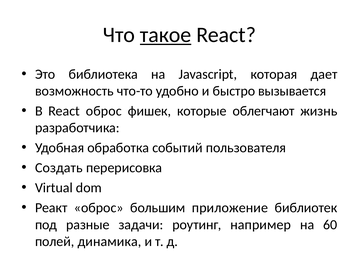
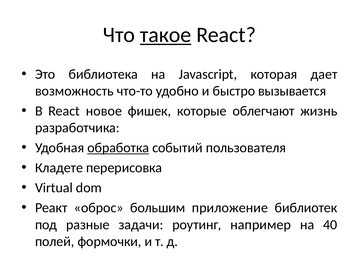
React оброс: оброс -> новое (104, 111)
обработка underline: none -> present (118, 147)
Создать: Создать -> Кладете (59, 167)
60: 60 -> 40 (330, 224)
динамика: динамика -> формочки (109, 241)
